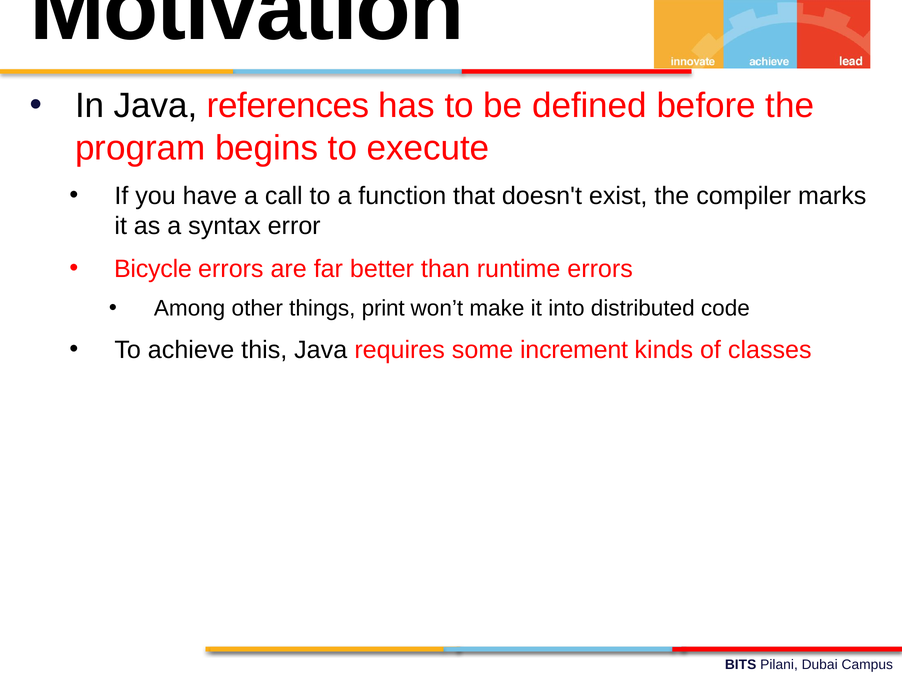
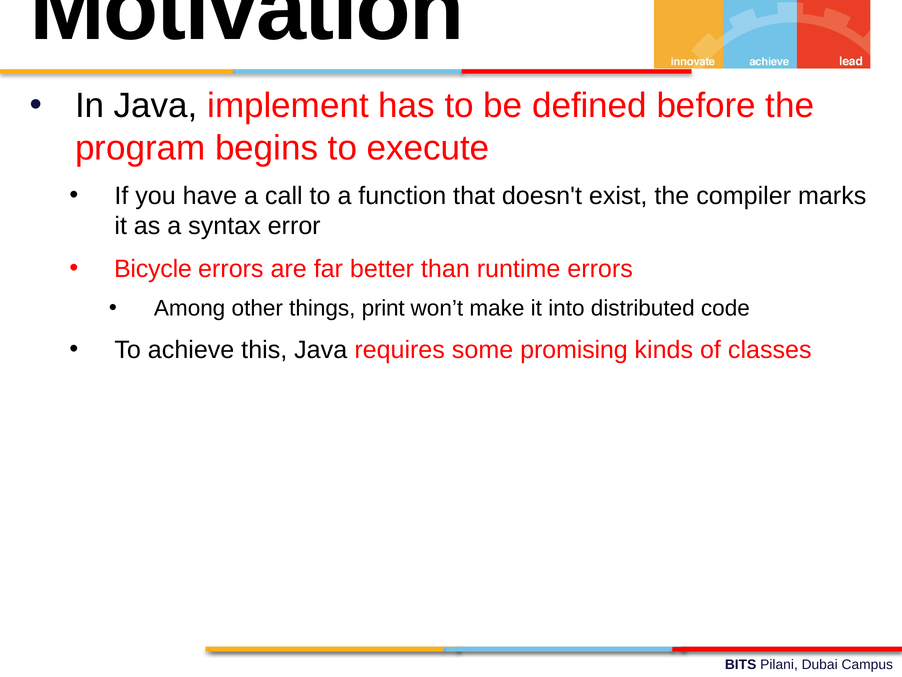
references: references -> implement (288, 106)
increment: increment -> promising (574, 350)
